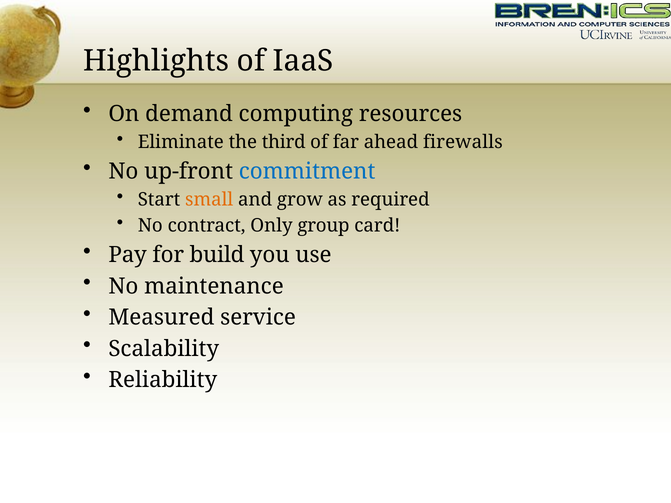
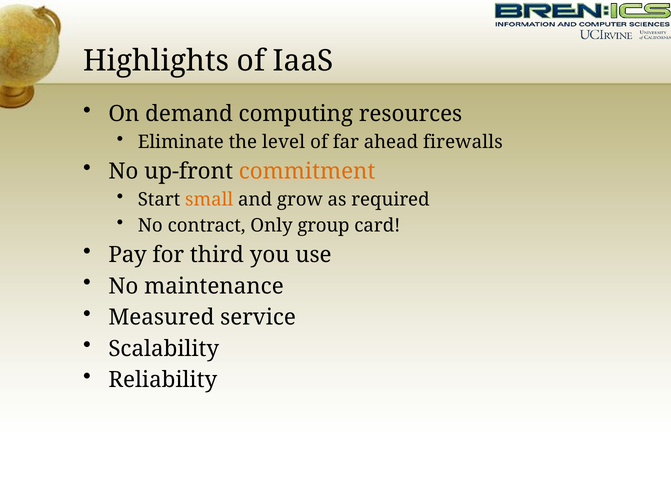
third: third -> level (284, 142)
commitment colour: blue -> orange (307, 172)
build: build -> third (217, 255)
